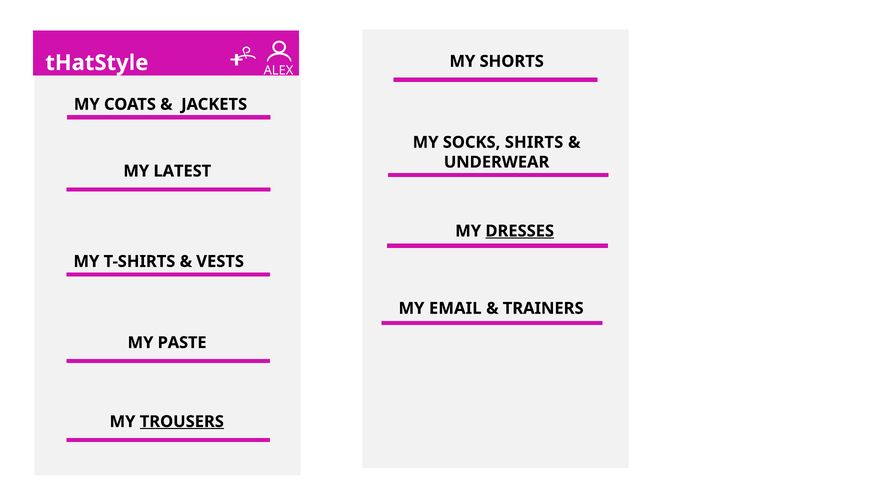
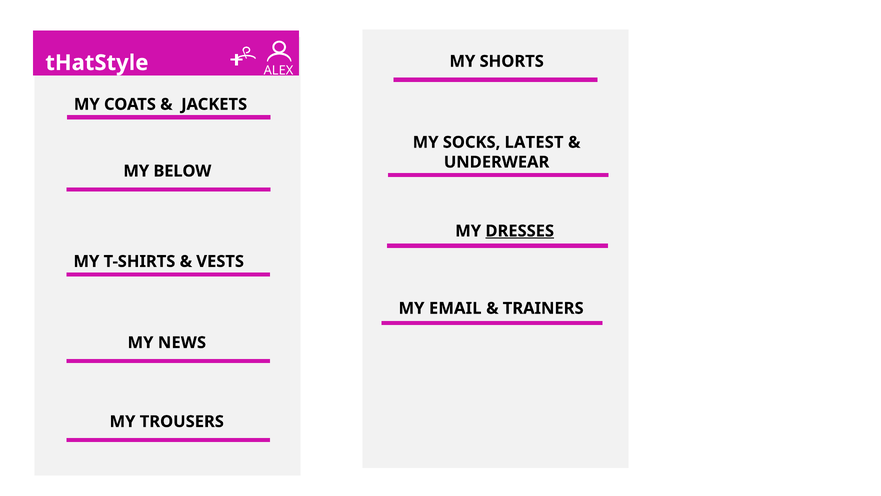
SHIRTS: SHIRTS -> LATEST (534, 142)
LATEST: LATEST -> BELOW (182, 171)
PASTE: PASTE -> NEWS (182, 342)
TROUSERS underline: present -> none (182, 421)
